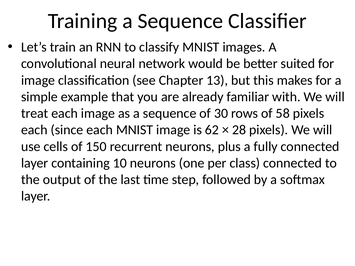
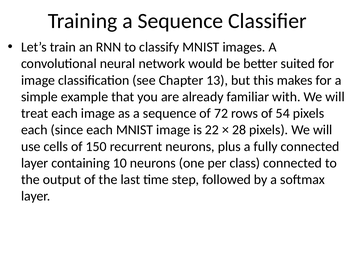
30: 30 -> 72 (221, 113)
58: 58 -> 54 (283, 113)
62: 62 -> 22 (212, 130)
